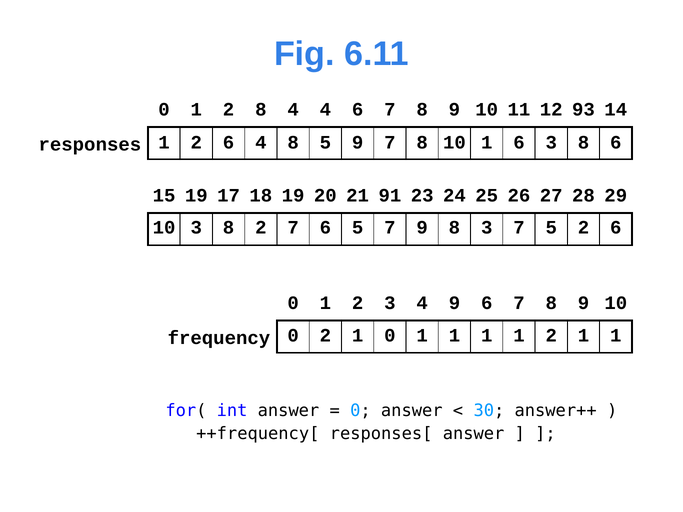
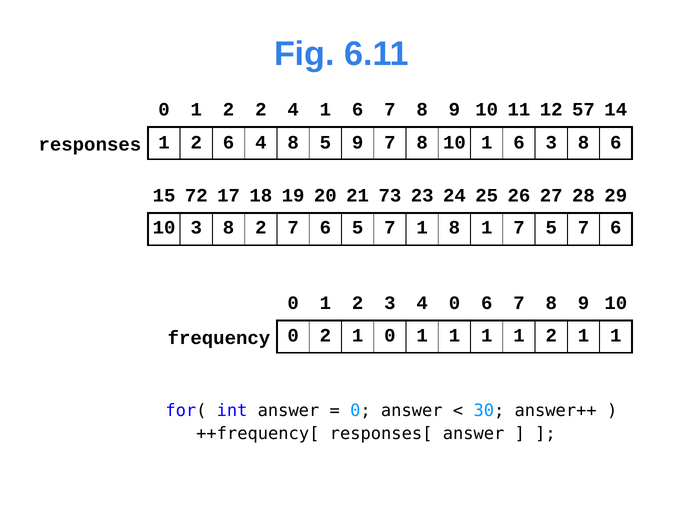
2 8: 8 -> 2 (261, 110)
4 4: 4 -> 1 (325, 110)
93: 93 -> 57 (583, 110)
15 19: 19 -> 72 (196, 196)
91: 91 -> 73 (390, 196)
7 9: 9 -> 1 (422, 227)
8 3: 3 -> 1 (487, 227)
7 5 2: 2 -> 7 (584, 227)
4 9: 9 -> 0 (454, 303)
